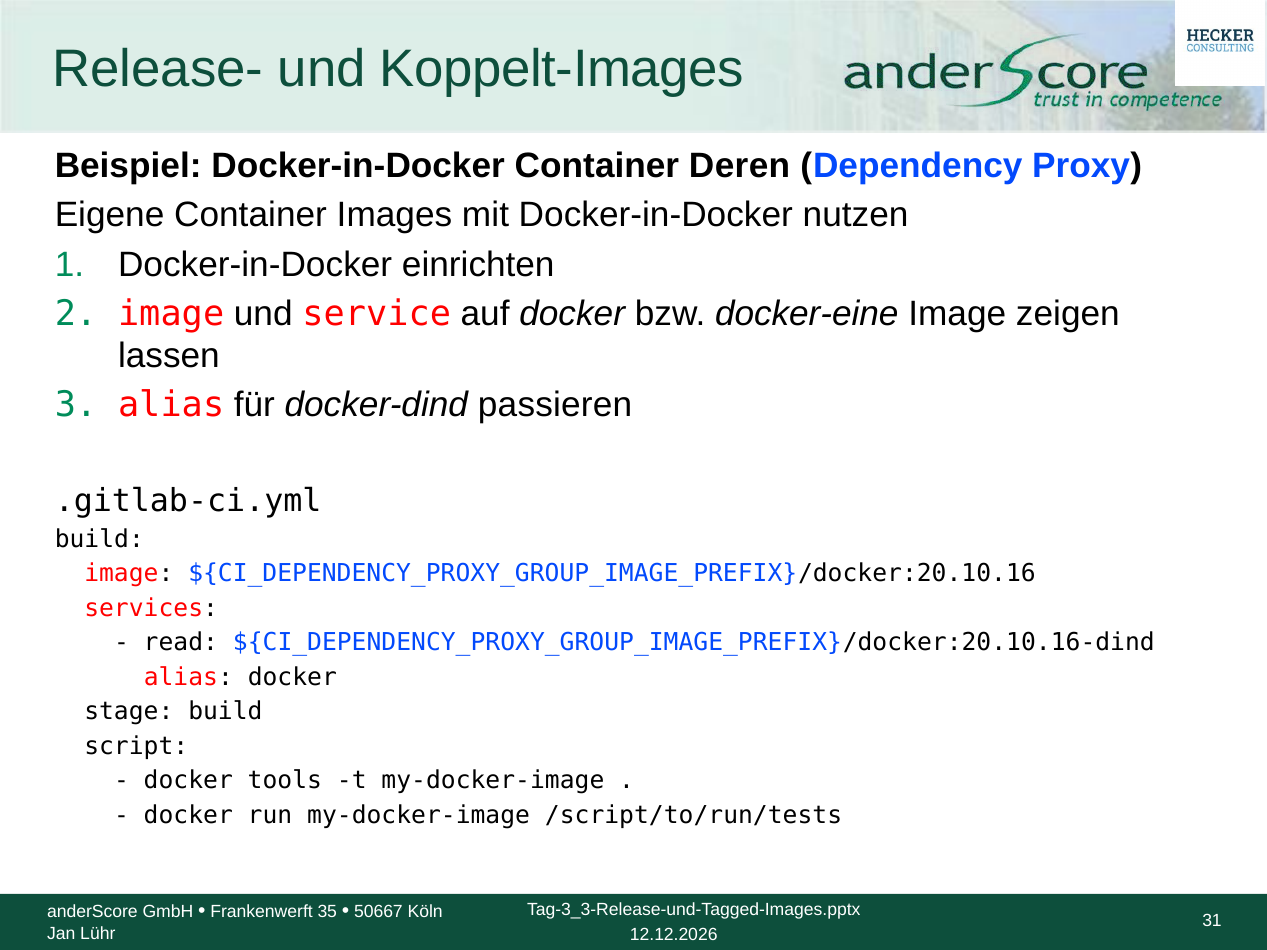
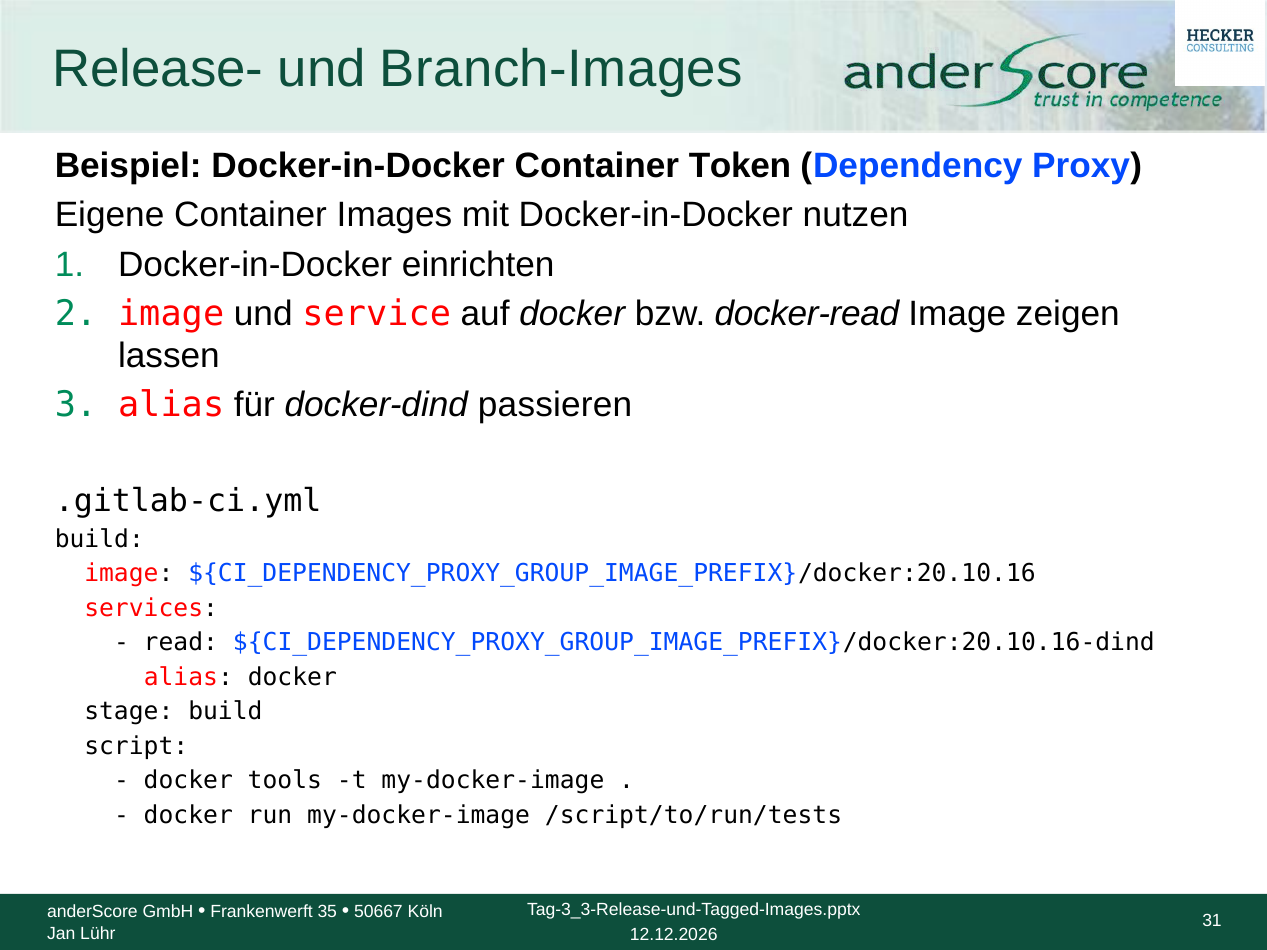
Koppelt-Images: Koppelt-Images -> Branch-Images (561, 69)
Deren: Deren -> Token (740, 166)
docker-eine: docker-eine -> docker-read (807, 314)
